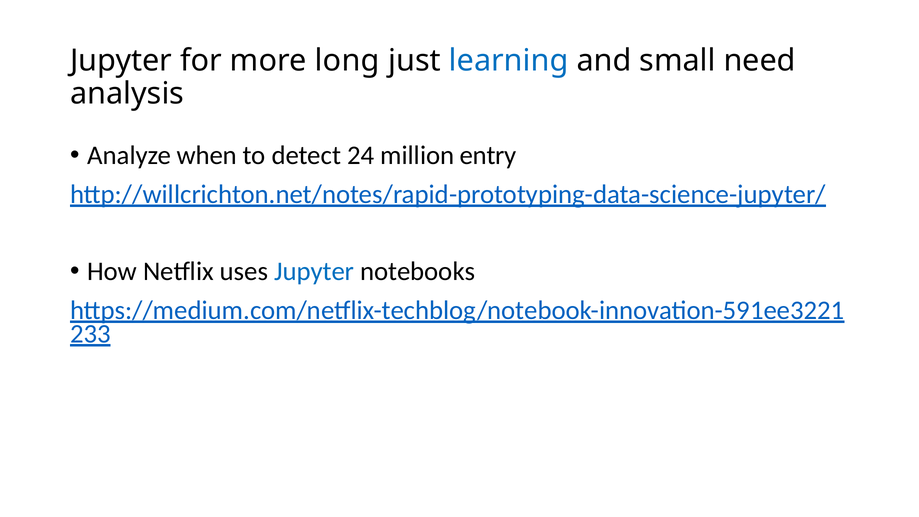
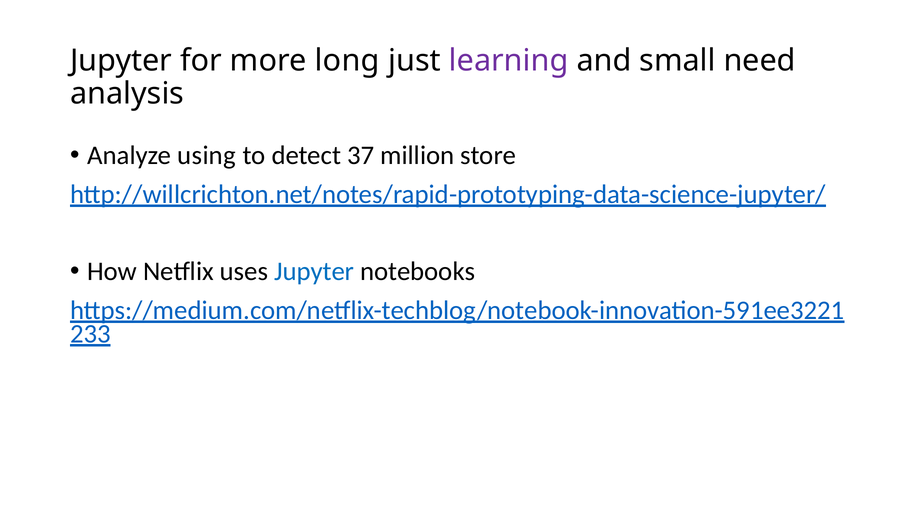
learning colour: blue -> purple (509, 61)
when: when -> using (207, 155)
24: 24 -> 37 (361, 155)
entry: entry -> store (488, 155)
